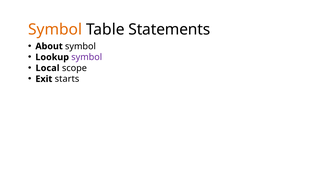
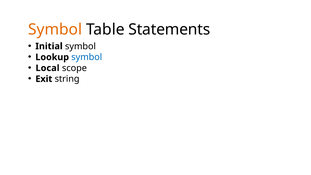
About: About -> Initial (49, 46)
symbol colour: purple -> blue (87, 57)
starts: starts -> string (67, 79)
